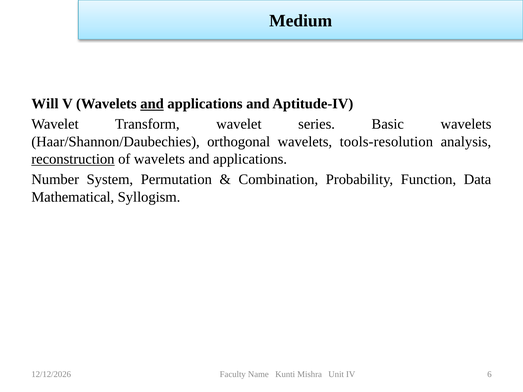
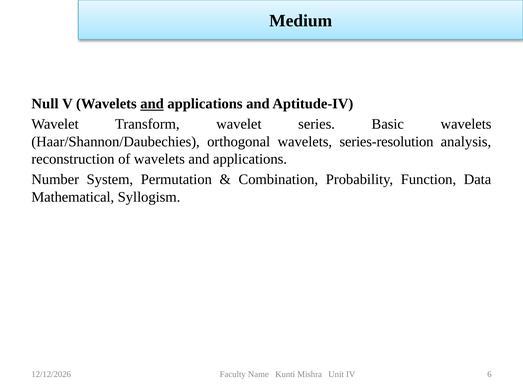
Will: Will -> Null (45, 104)
tools-resolution: tools-resolution -> series-resolution (386, 142)
reconstruction underline: present -> none (73, 159)
